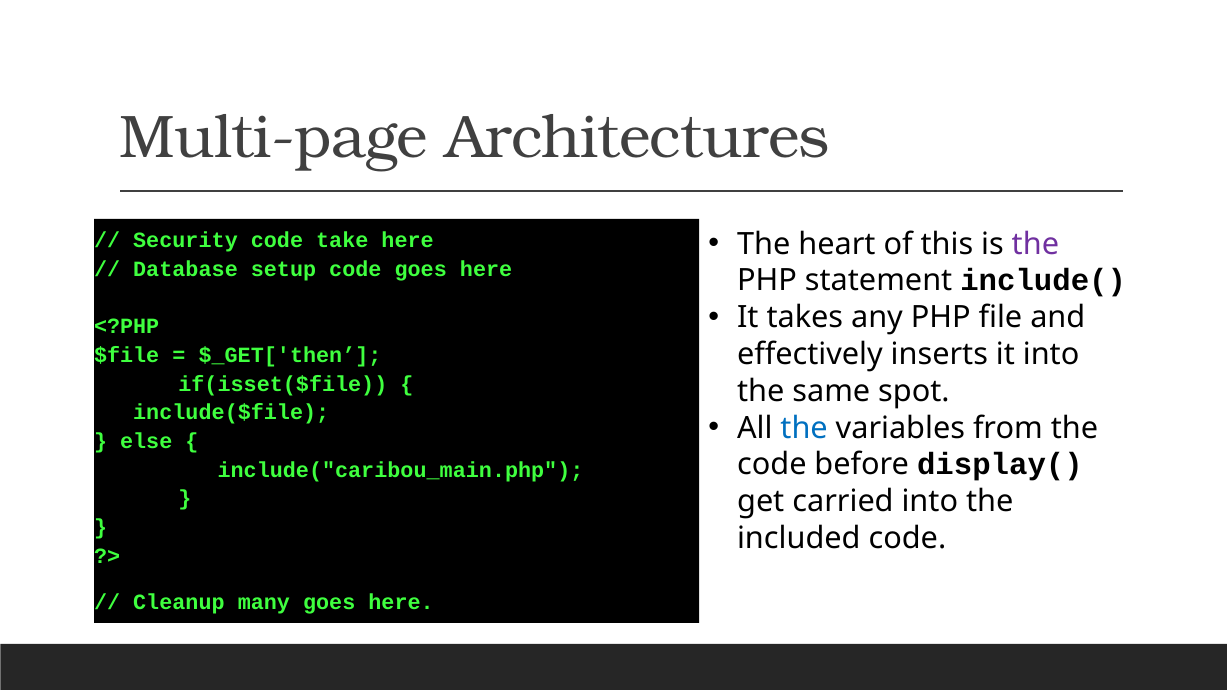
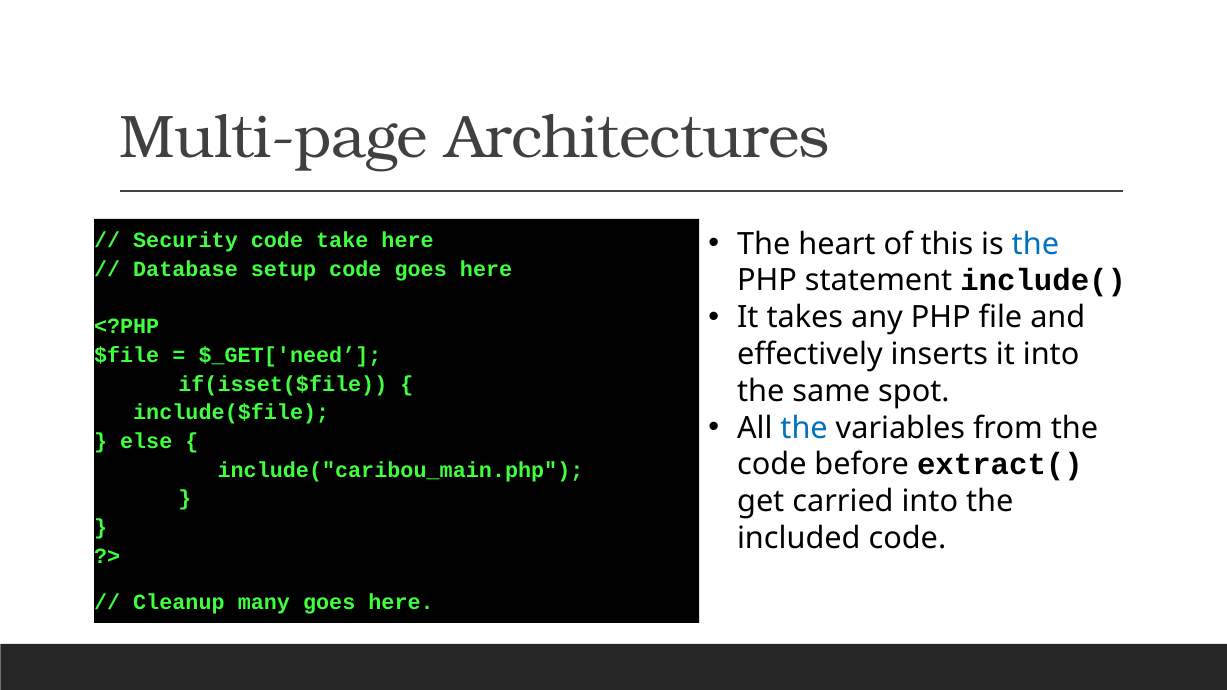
the colour: purple -> blue (1035, 244)
$_GET['then: $_GET['then -> $_GET['need (290, 355)
display(: display( -> extract( (1000, 465)
